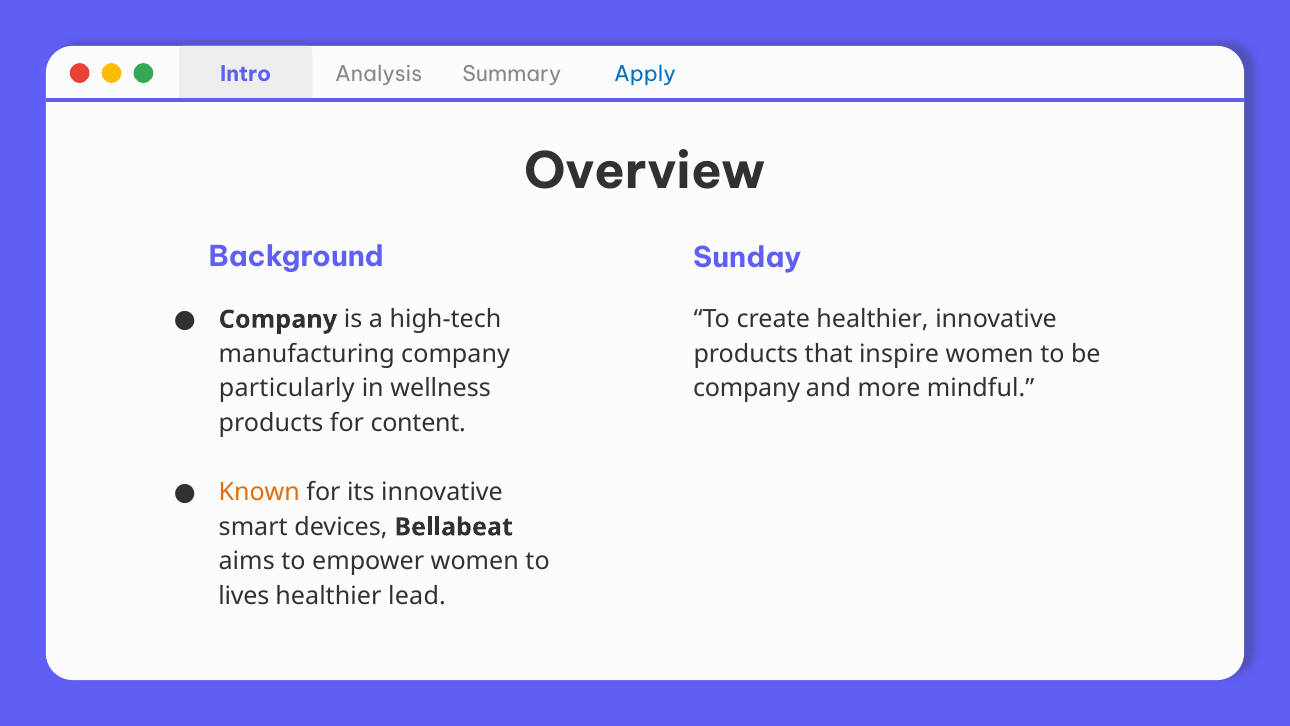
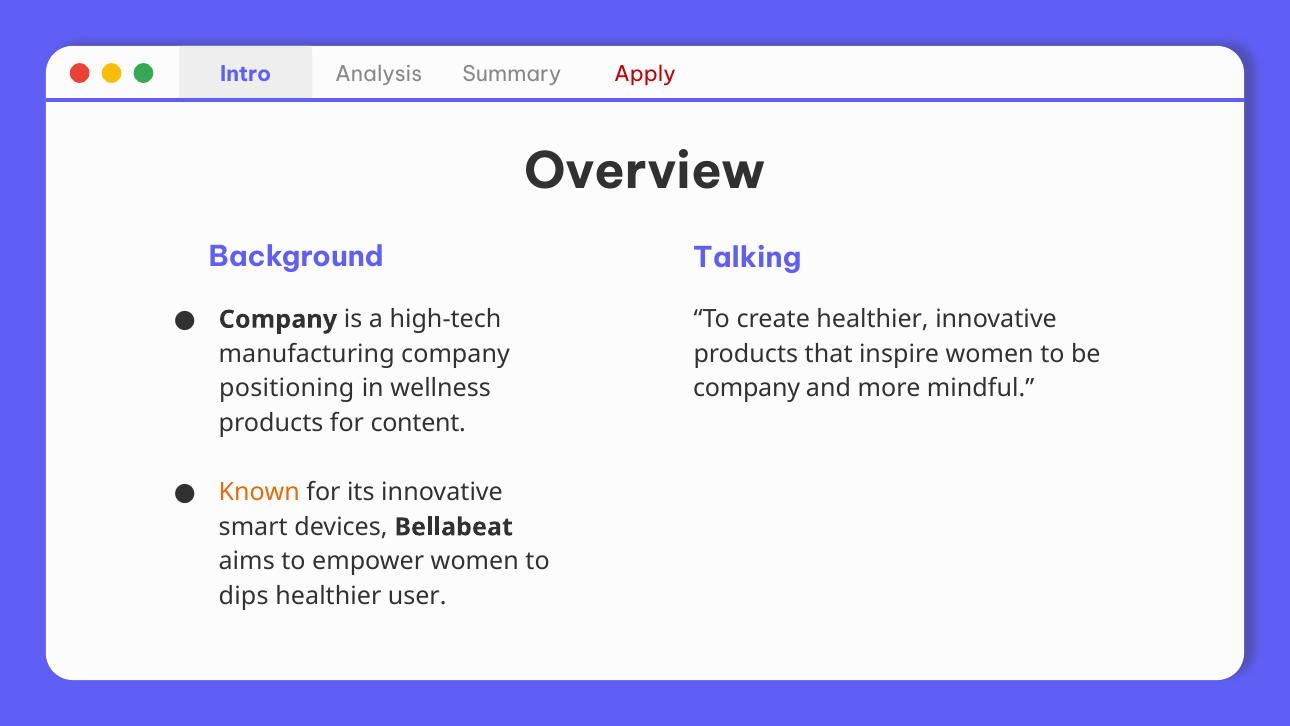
Apply colour: blue -> red (645, 74)
Sunday: Sunday -> Talking (747, 257)
particularly: particularly -> positioning (287, 388)
lives: lives -> dips (244, 596)
lead: lead -> user (417, 596)
